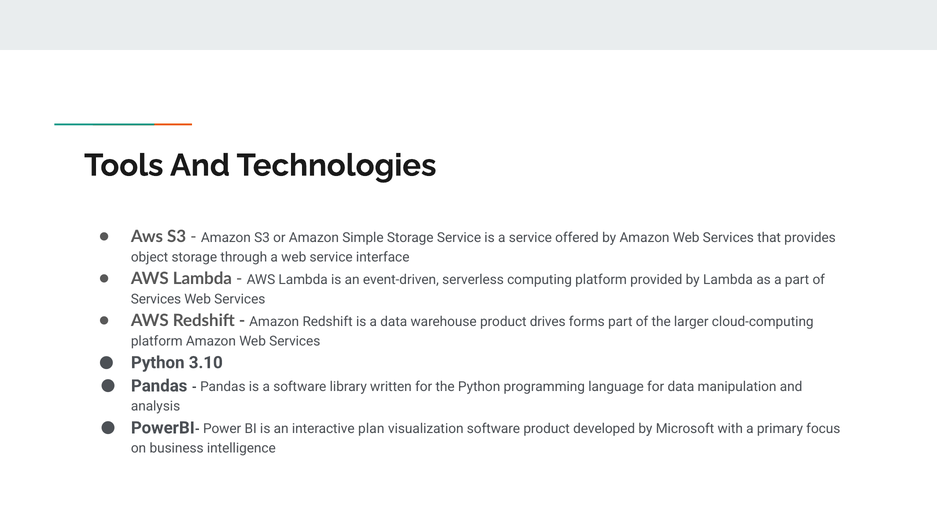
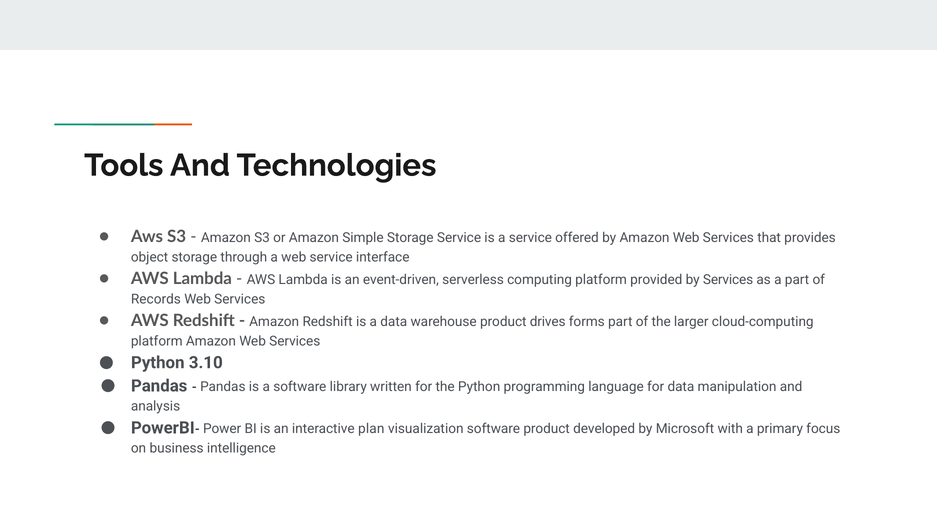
by Lambda: Lambda -> Services (728, 280)
Services: Services -> Records (156, 299)
